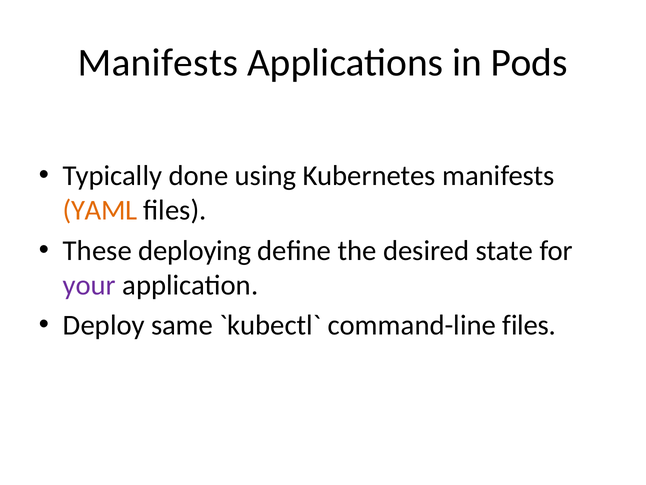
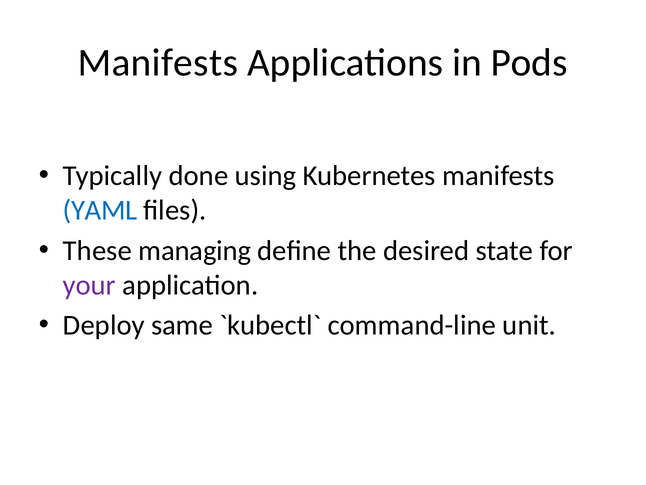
YAML colour: orange -> blue (100, 210)
deploying: deploying -> managing (195, 250)
command-line files: files -> unit (529, 325)
